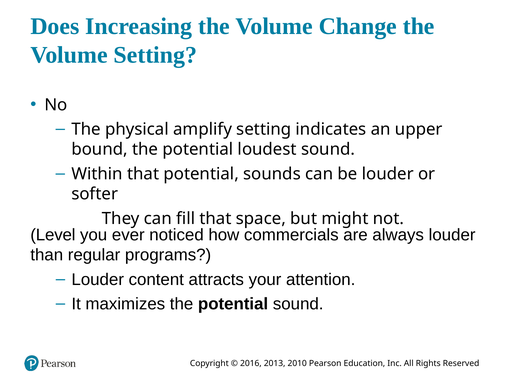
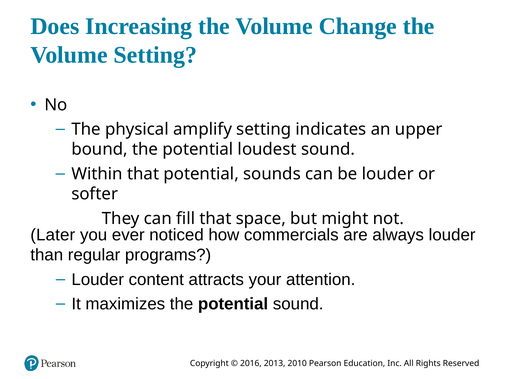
Level: Level -> Later (53, 235)
